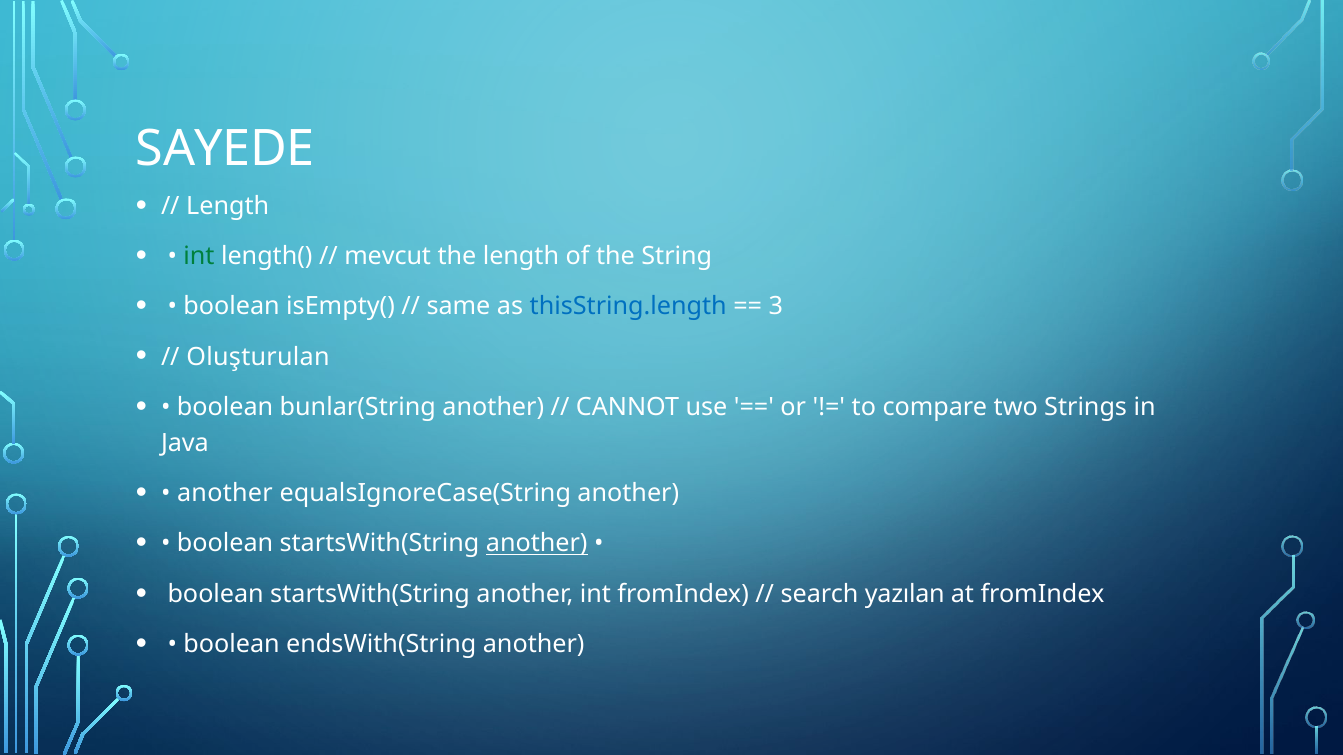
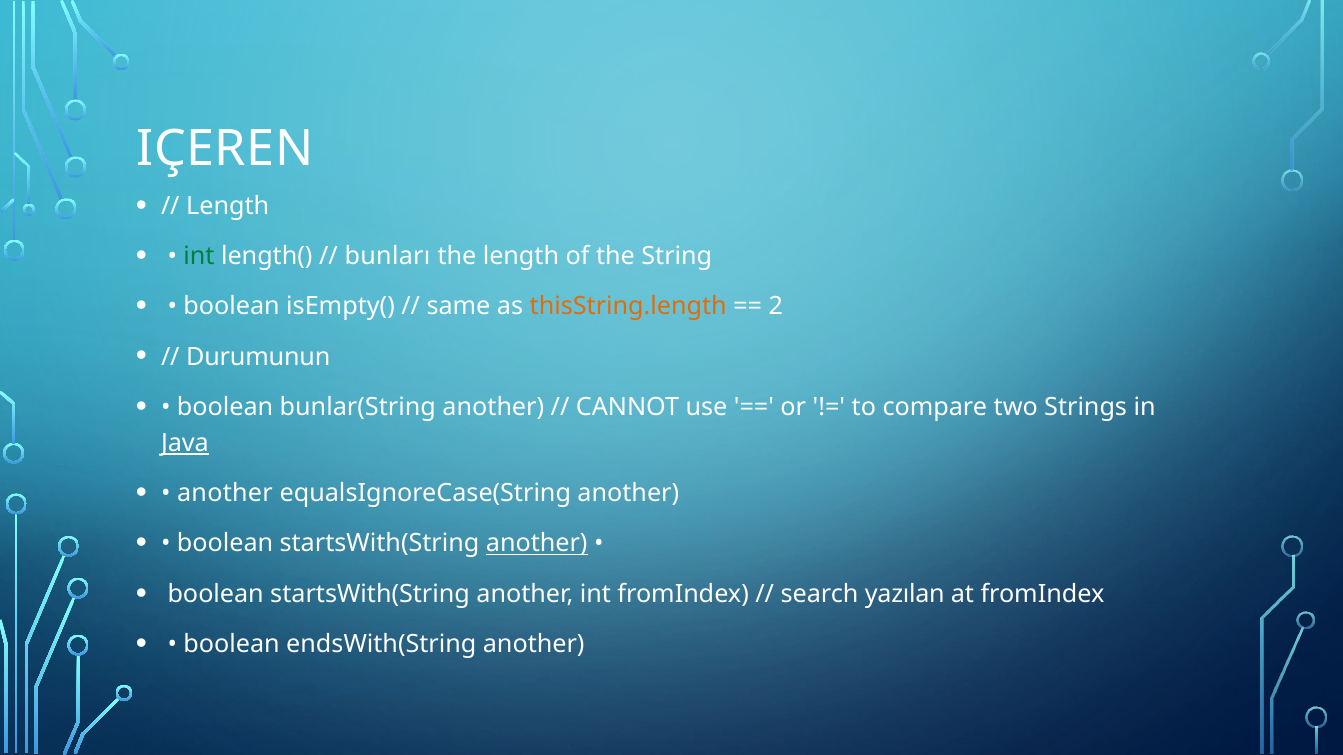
SAYEDE: SAYEDE -> IÇEREN (225, 149)
mevcut: mevcut -> bunları (388, 257)
thisString.length colour: blue -> orange (628, 307)
3: 3 -> 2 (776, 307)
Oluşturulan: Oluşturulan -> Durumunun (258, 357)
Java underline: none -> present (185, 443)
